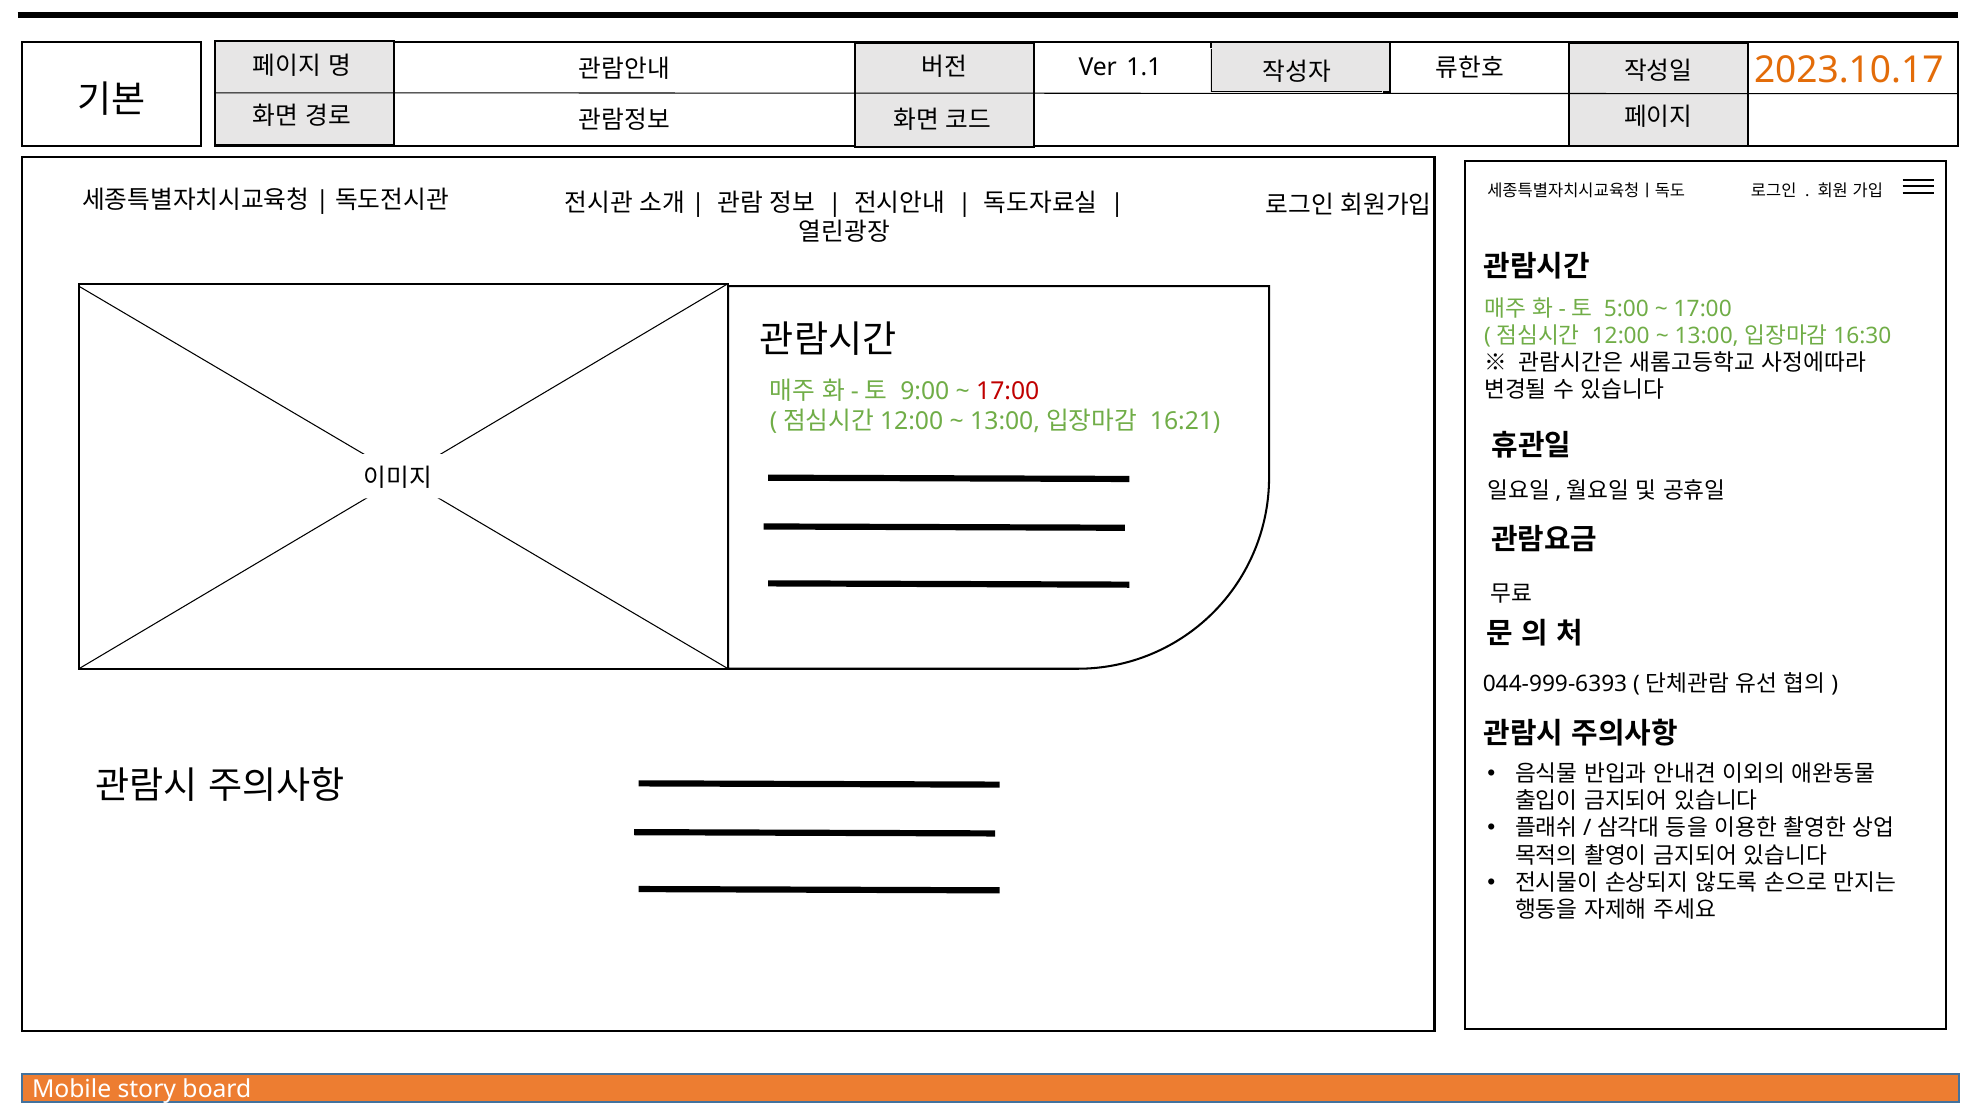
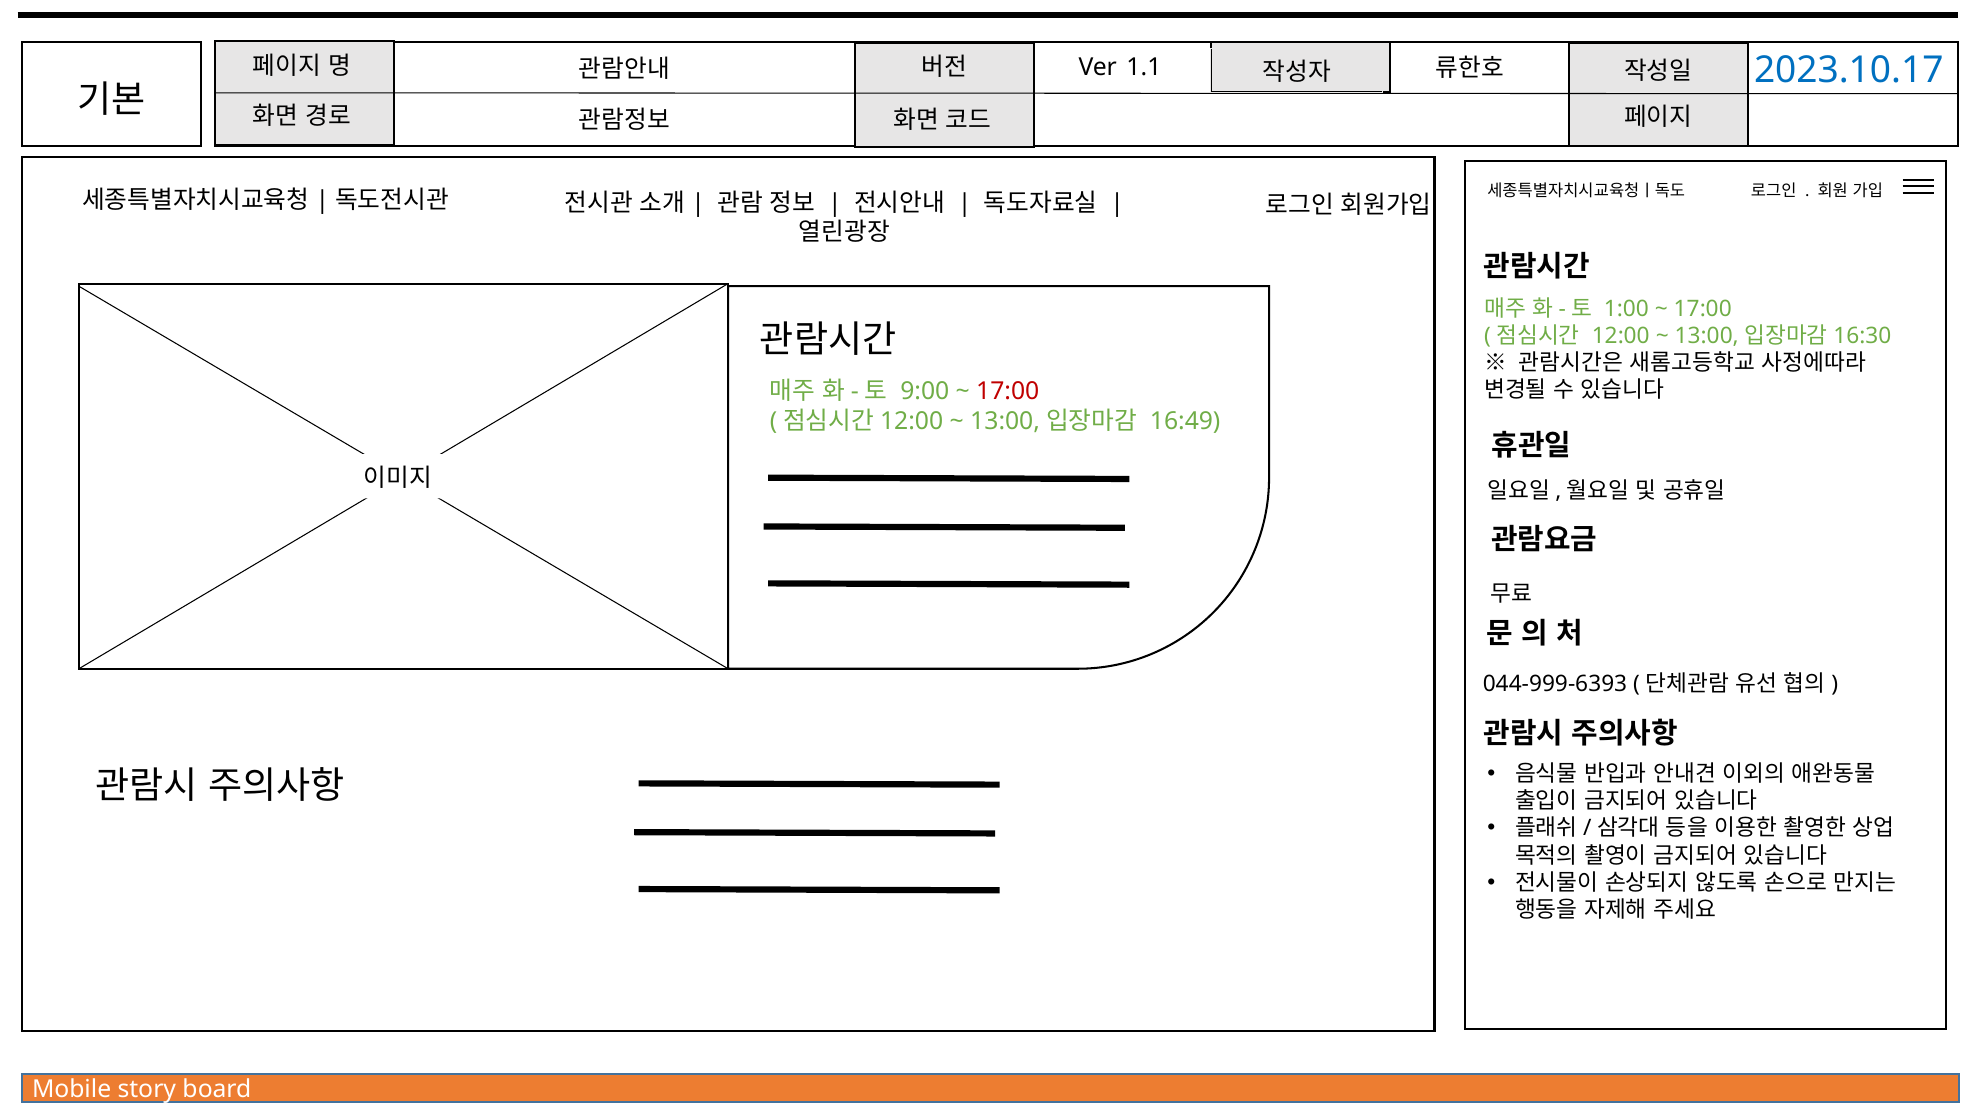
2023.10.17 colour: orange -> blue (1849, 71)
5:00: 5:00 -> 1:00 (1626, 309)
16:21: 16:21 -> 16:49 (1185, 421)
